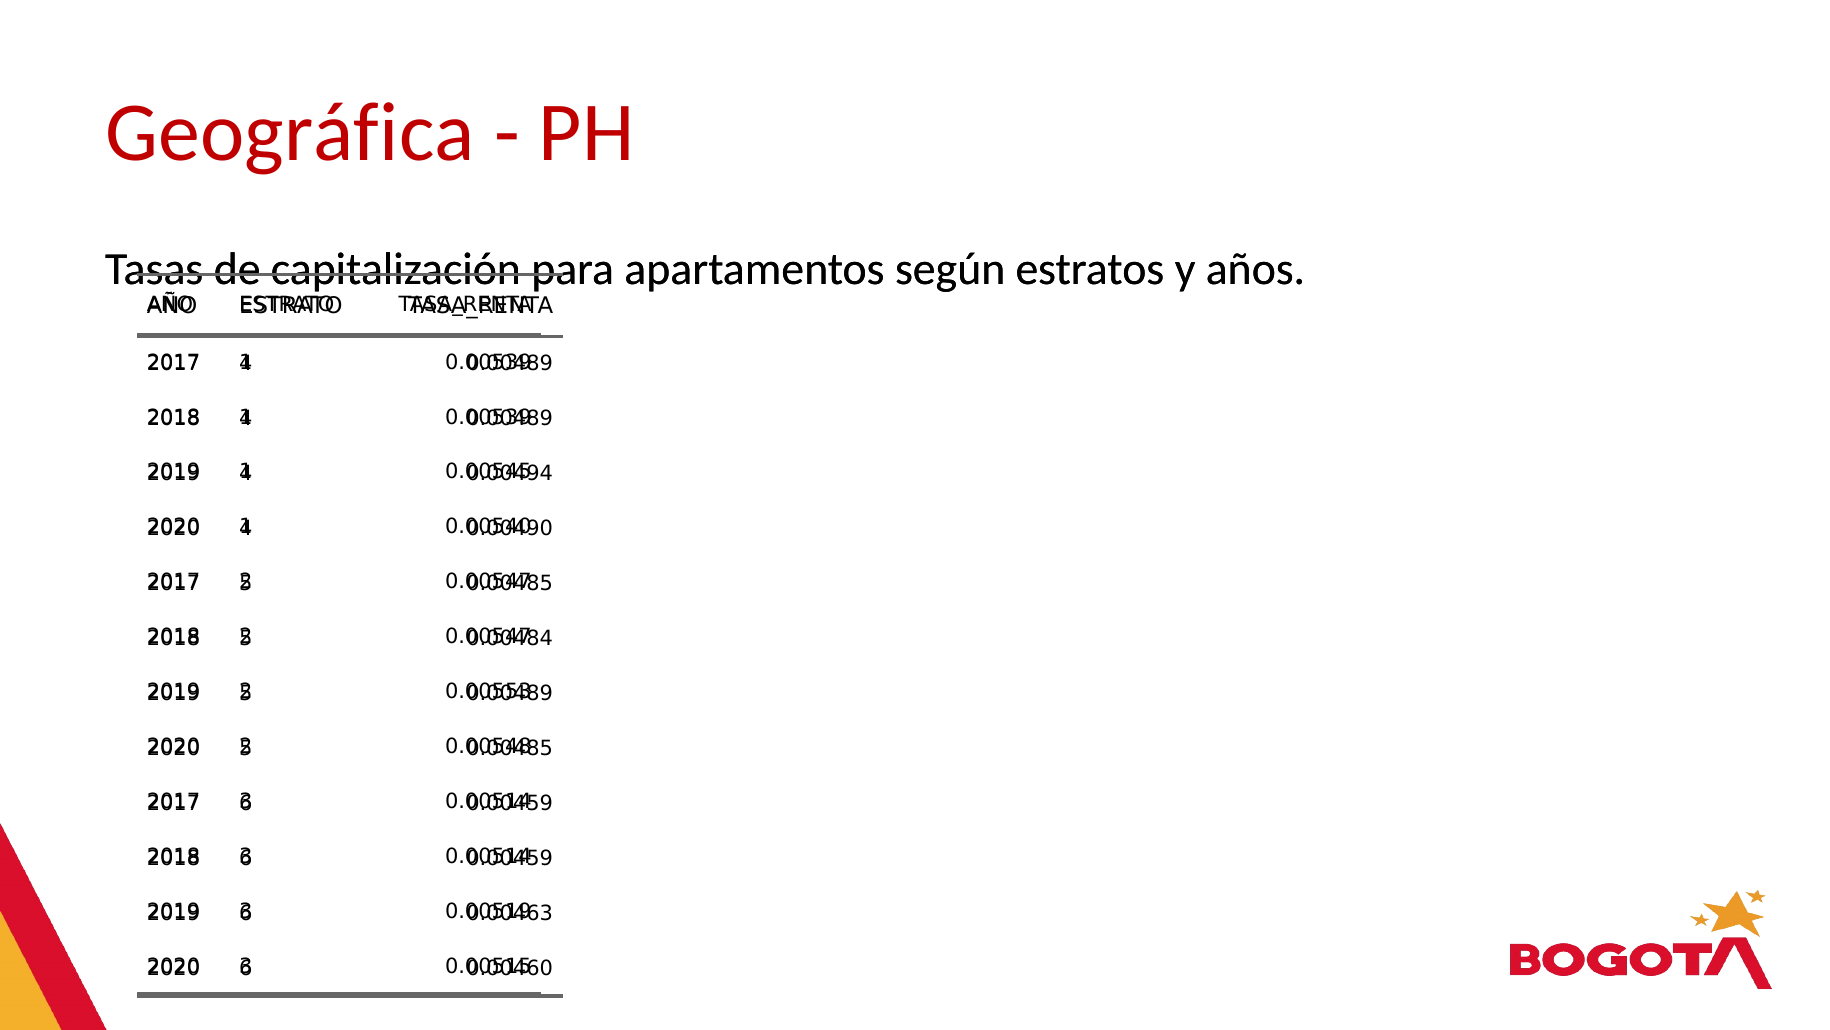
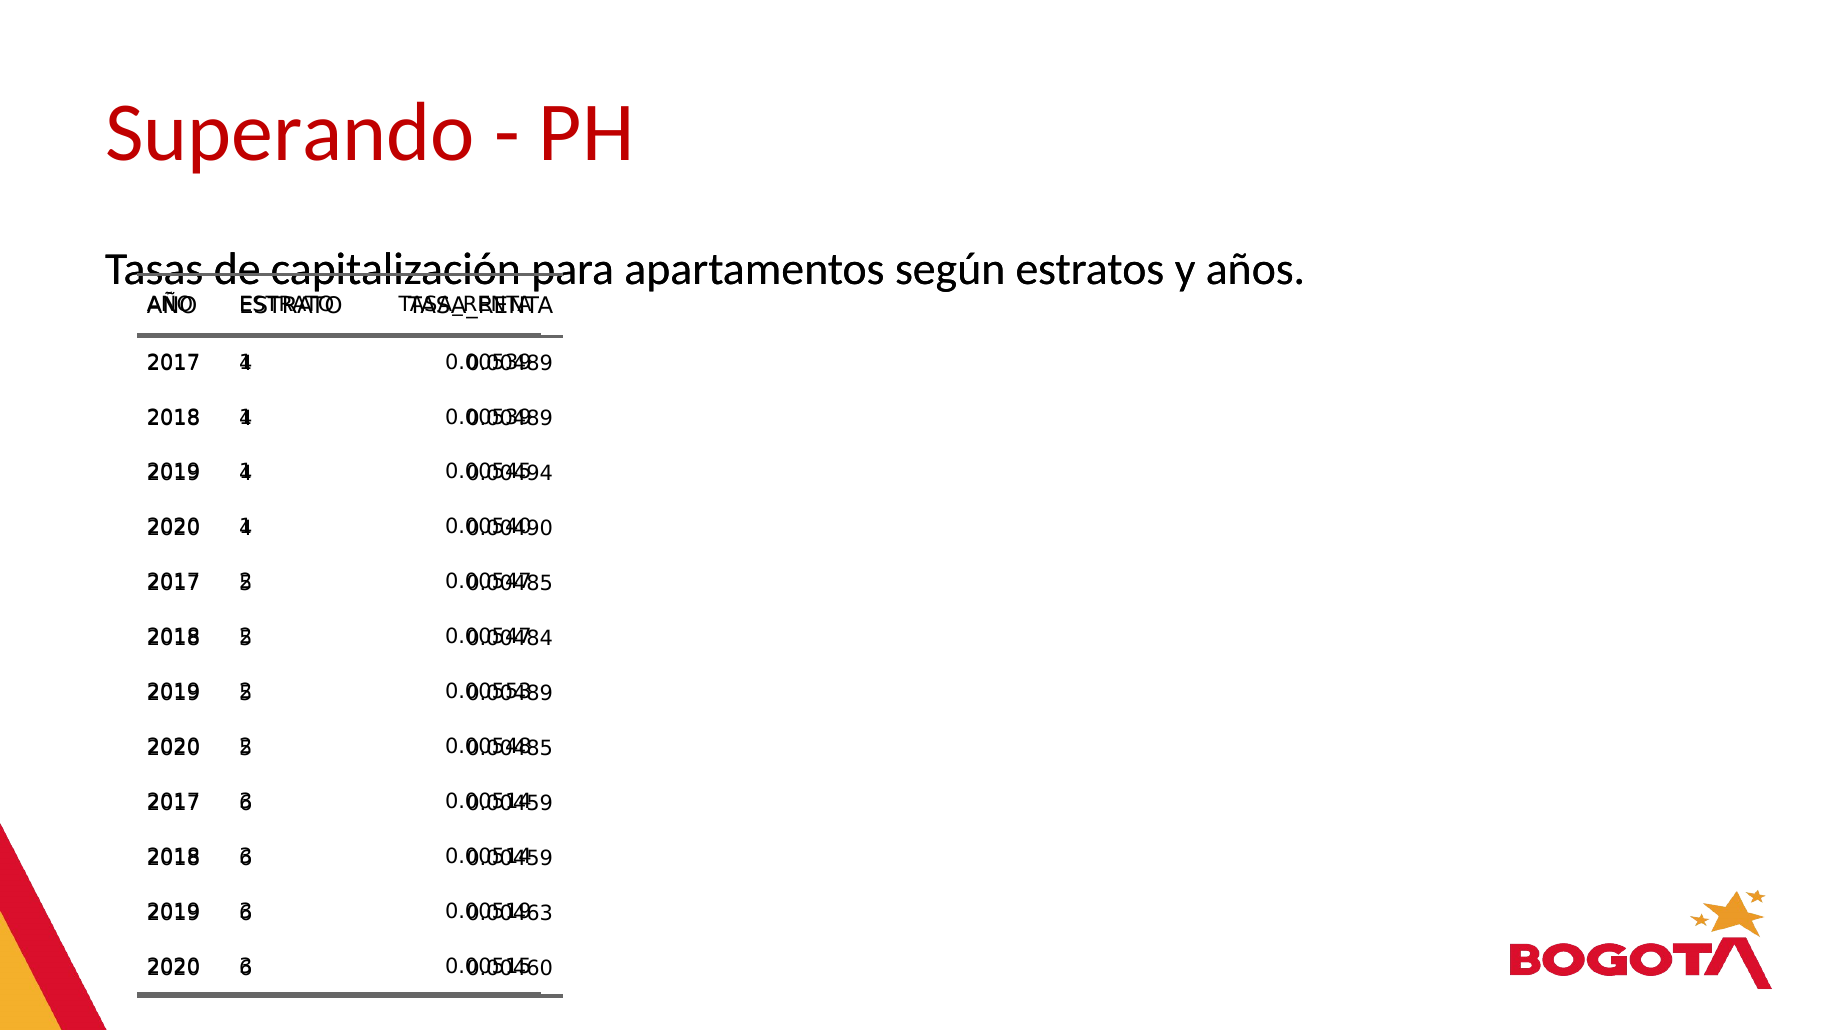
Geográfica: Geográfica -> Superando (290, 133)
